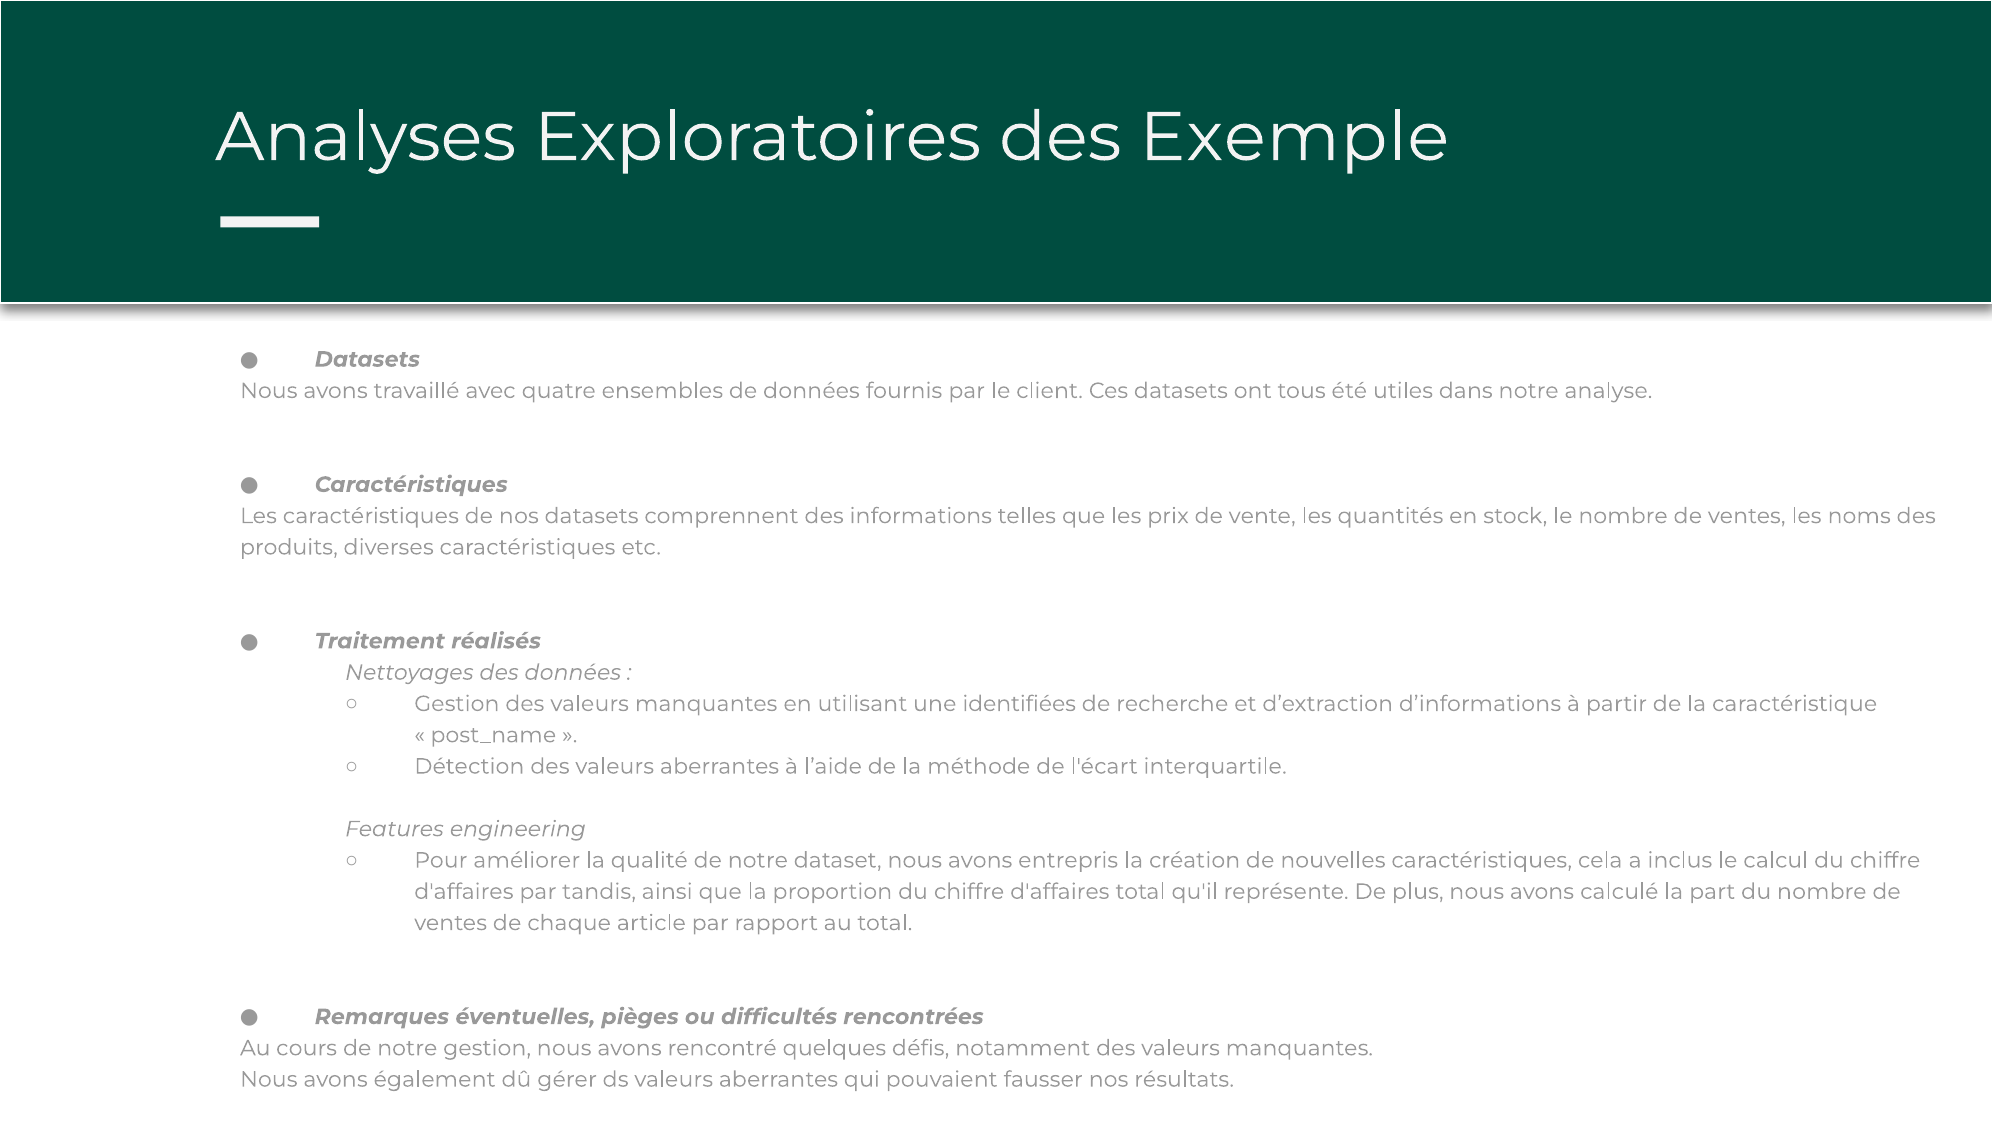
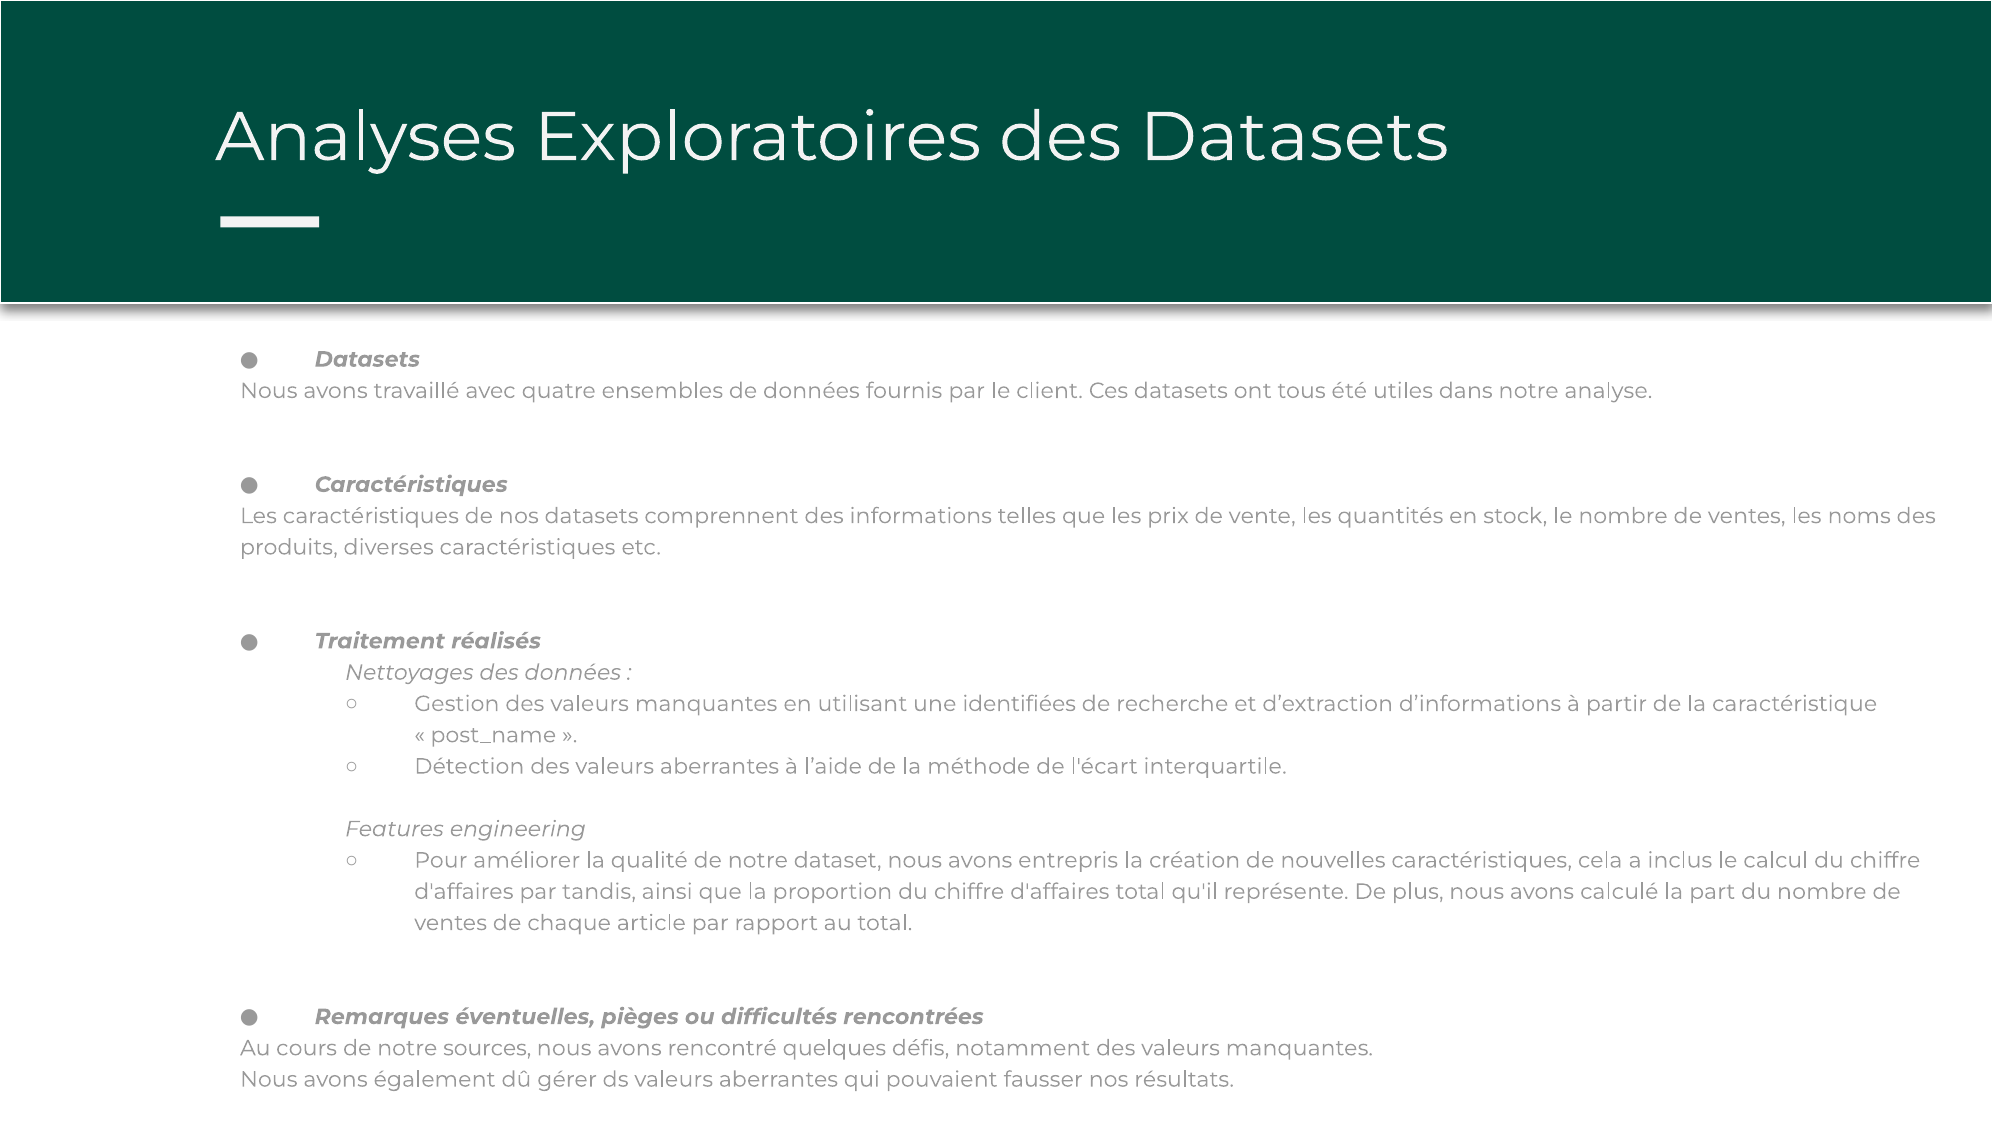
des Exemple: Exemple -> Datasets (1294, 137)
notre gestion: gestion -> sources (487, 1048)
